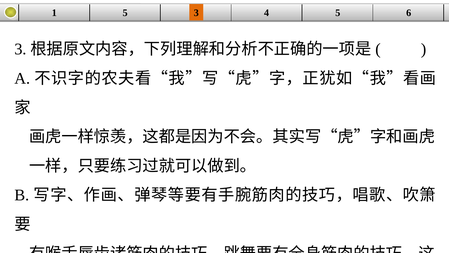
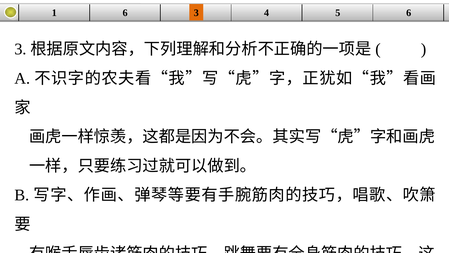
1 5: 5 -> 6 (125, 13)
